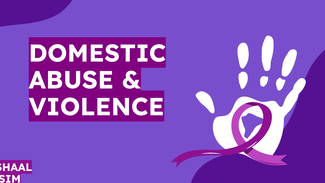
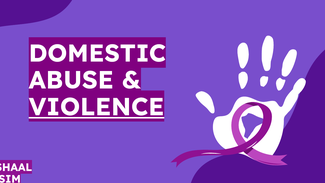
VIOLENCE underline: none -> present (96, 107)
